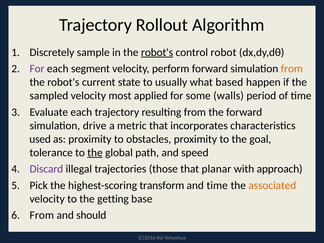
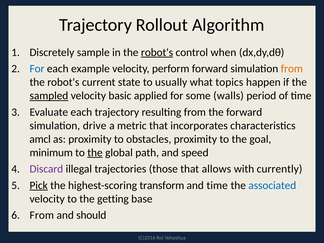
robot: robot -> when (223, 52)
For colour: purple -> blue (37, 69)
segment: segment -> example (90, 69)
based: based -> topics (229, 82)
sampled underline: none -> present (49, 96)
most: most -> basic (120, 96)
used: used -> amcl (40, 139)
tolerance: tolerance -> minimum (51, 153)
planar: planar -> allows (216, 169)
approach: approach -> currently (280, 169)
Pick underline: none -> present (39, 185)
associated colour: orange -> blue (272, 185)
